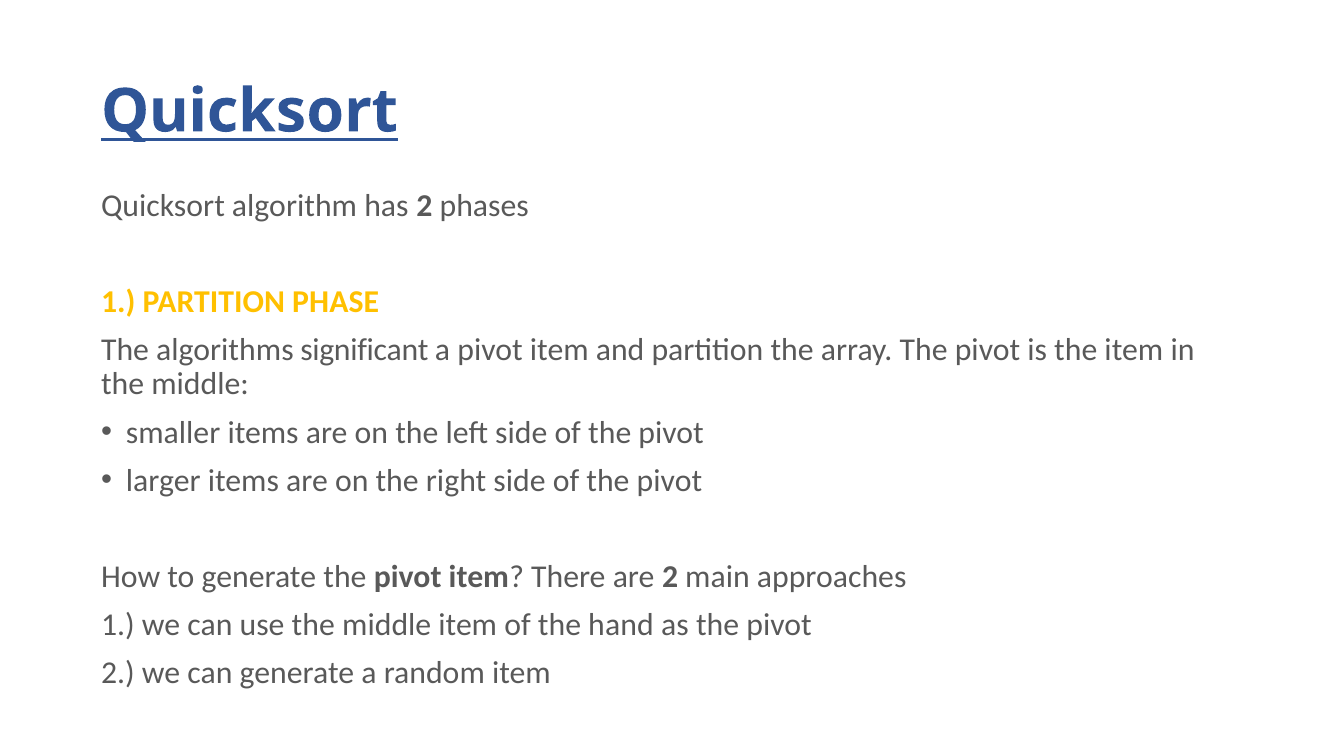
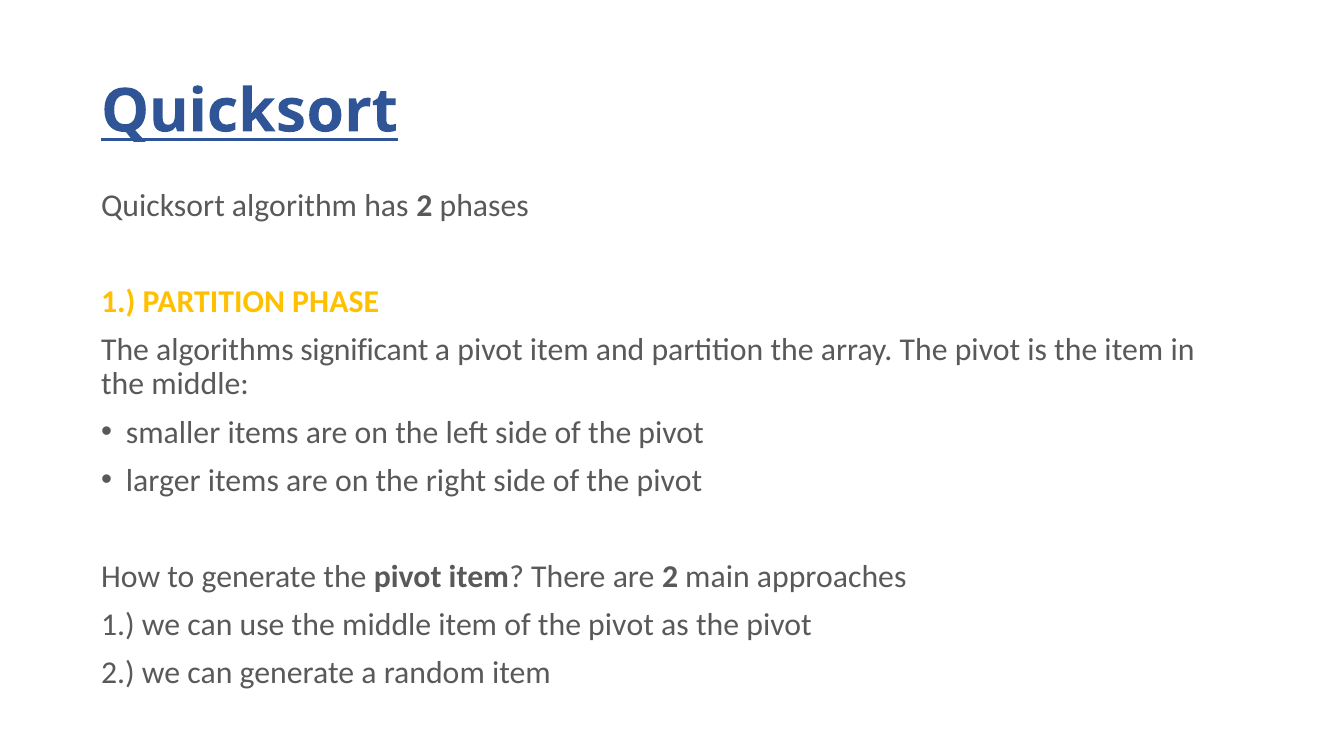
item of the hand: hand -> pivot (621, 625)
